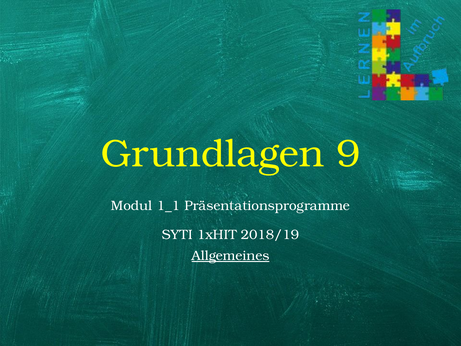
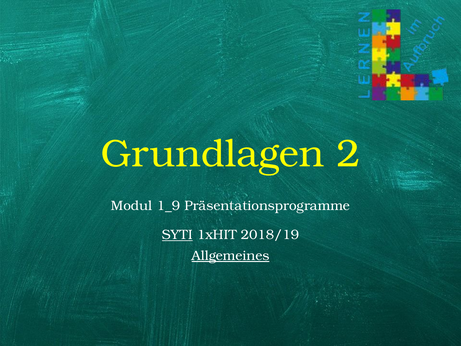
9: 9 -> 2 (348, 154)
1_1: 1_1 -> 1_9 (168, 206)
SYTI underline: none -> present (177, 235)
